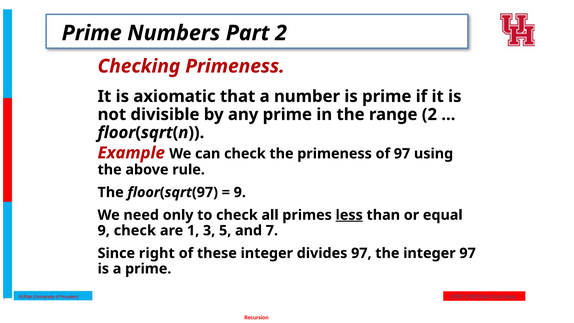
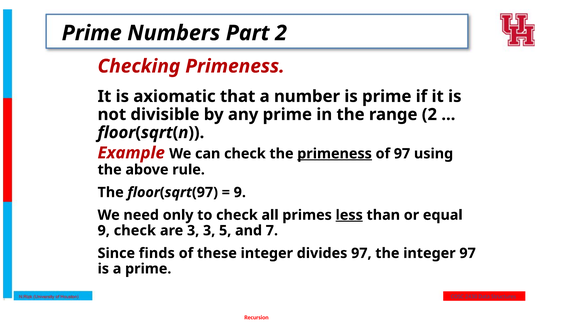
primeness underline: none -> present (335, 154)
are 1: 1 -> 3 (193, 230)
right: right -> finds (157, 253)
